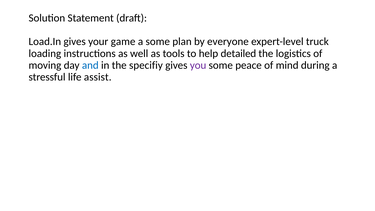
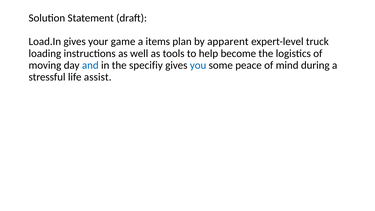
a some: some -> items (158, 42)
everyone: everyone -> apparent (228, 42)
detailed: detailed -> become (238, 53)
you colour: purple -> blue (198, 65)
